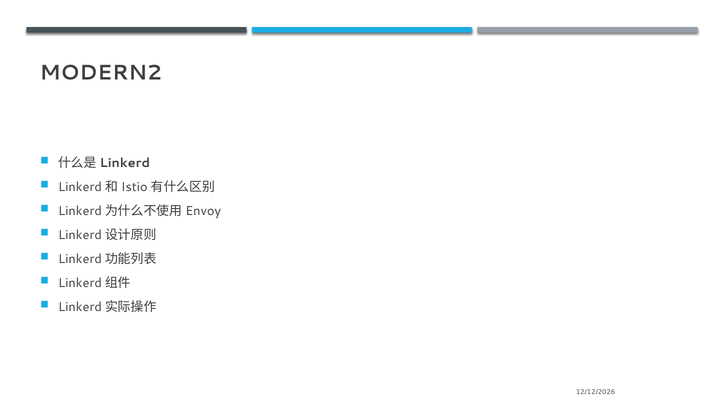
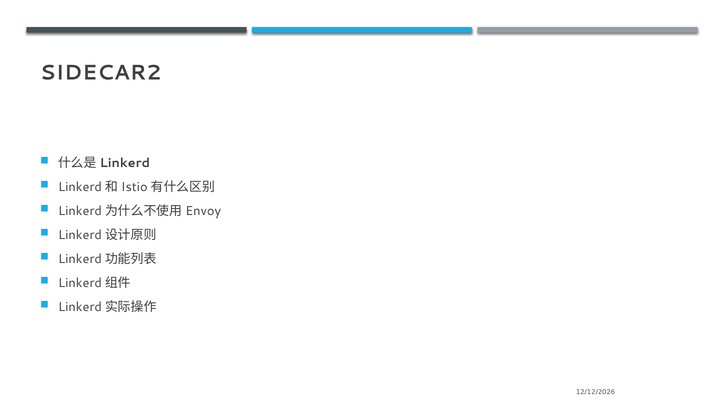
MODERN2: MODERN2 -> SIDECAR2 (101, 73)
